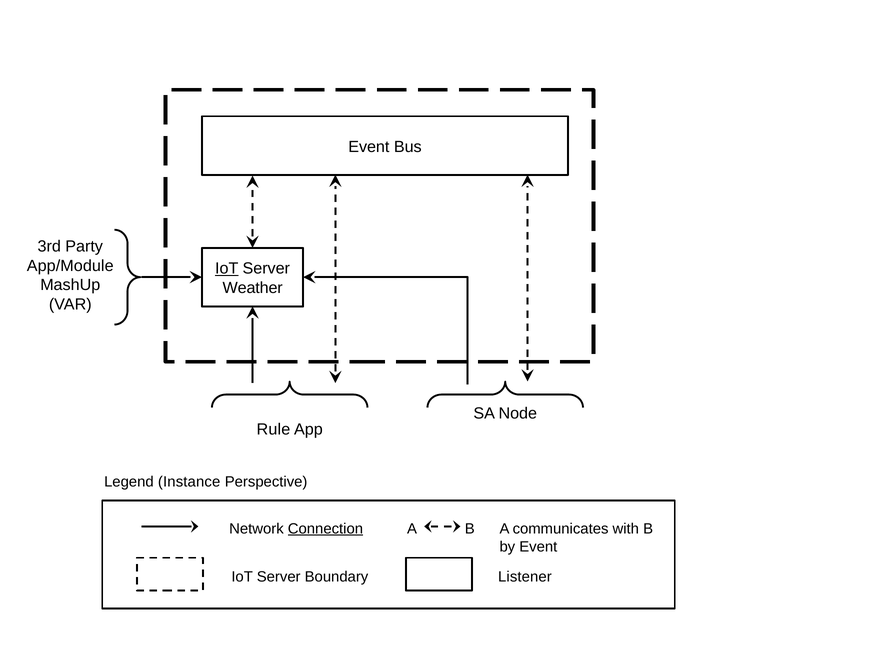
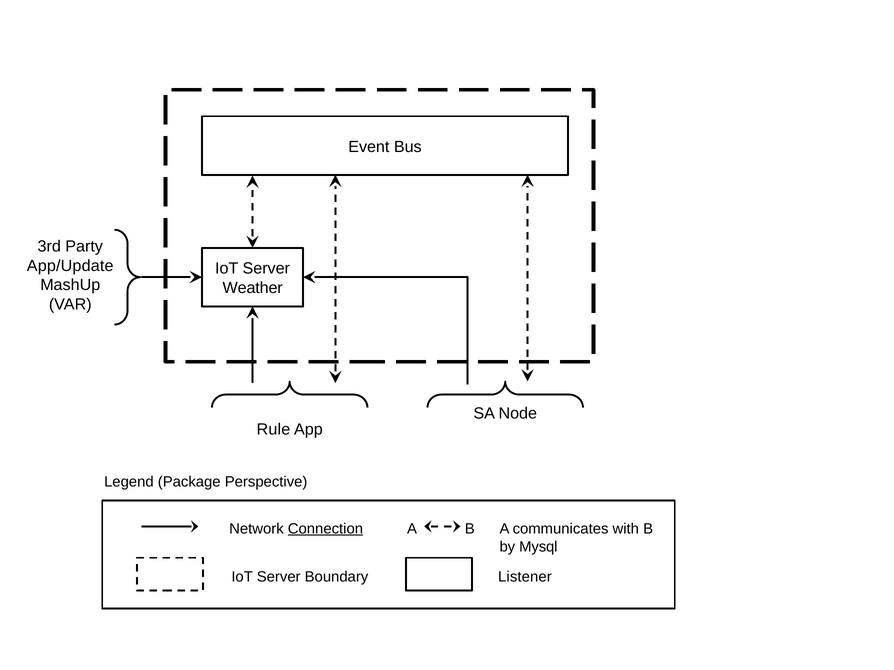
App/Module: App/Module -> App/Update (70, 266)
IoT underline: present -> none (227, 269)
Instance: Instance -> Package (189, 482)
by Event: Event -> Mysql (538, 547)
